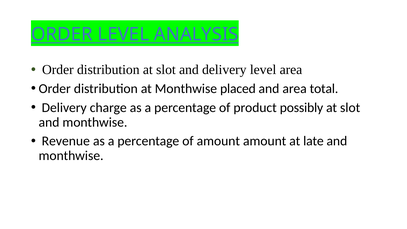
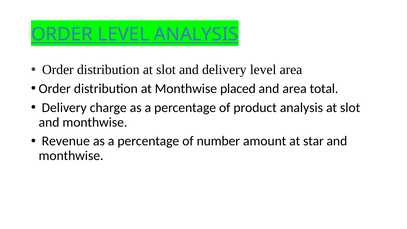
product possibly: possibly -> analysis (301, 108)
of amount: amount -> number (218, 141)
late: late -> star (313, 141)
